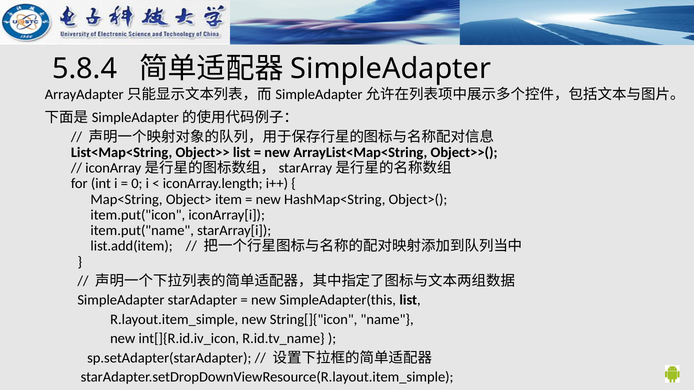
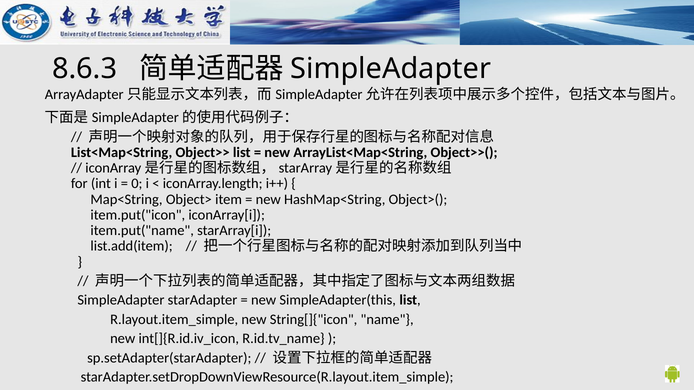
5.8.4: 5.8.4 -> 8.6.3 (85, 69)
